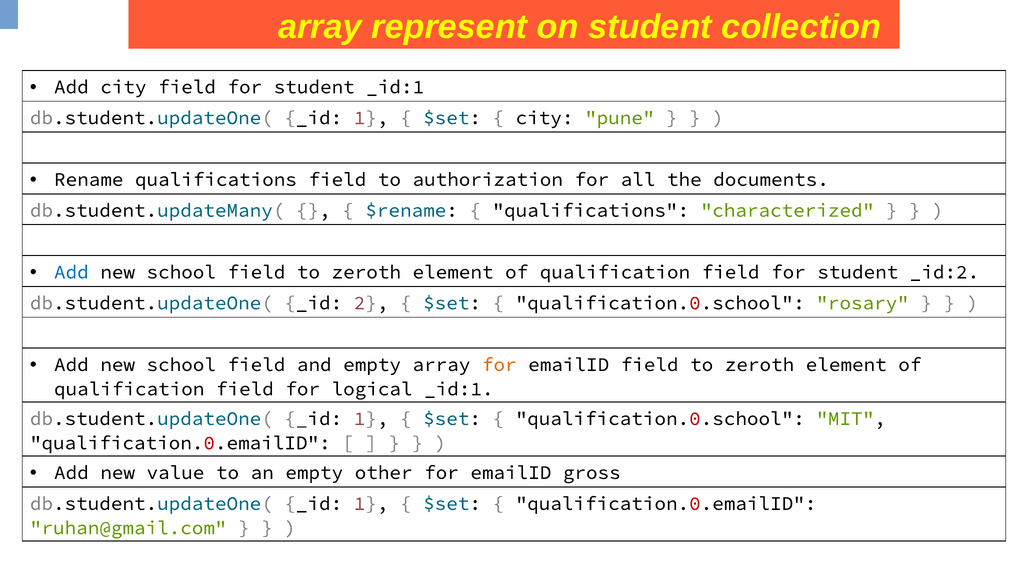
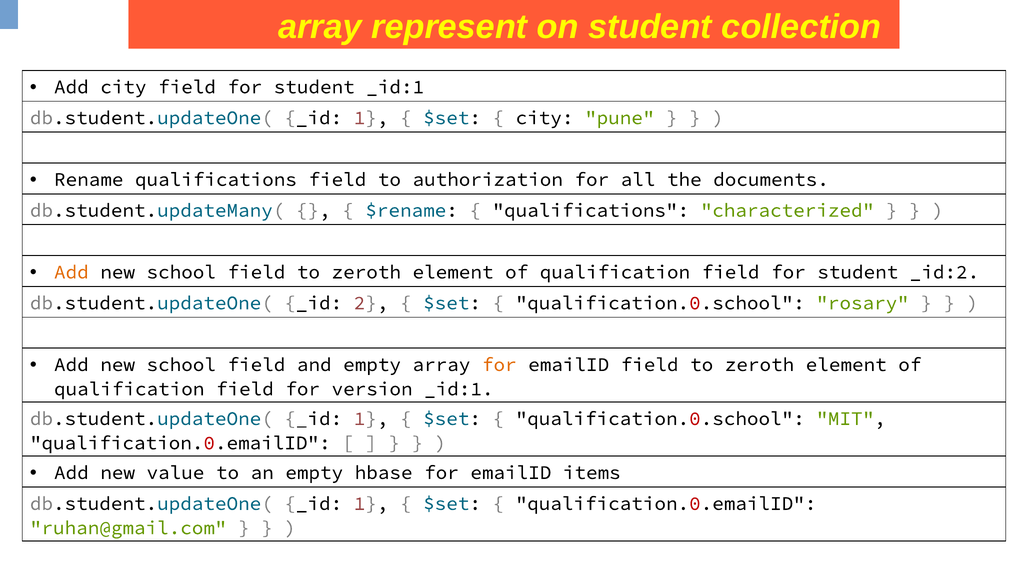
Add colour: blue -> orange (71, 272)
logical: logical -> version (372, 389)
other: other -> hbase (384, 473)
gross: gross -> items (592, 473)
